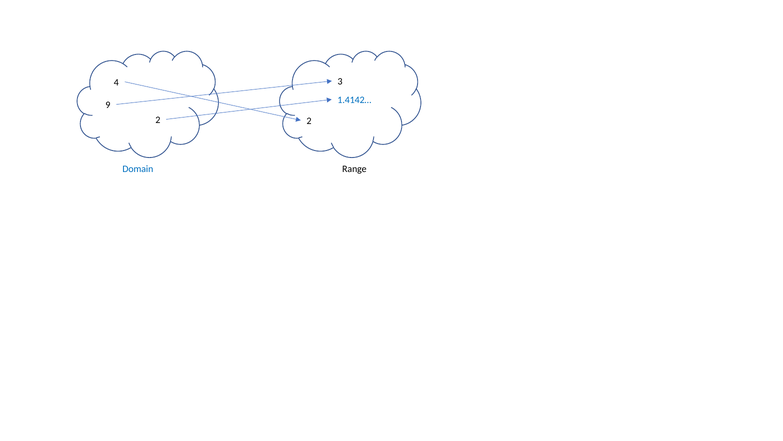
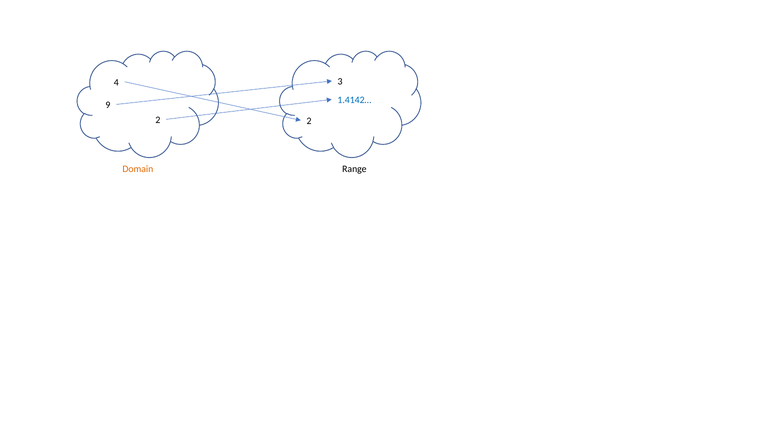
Domain colour: blue -> orange (138, 169)
